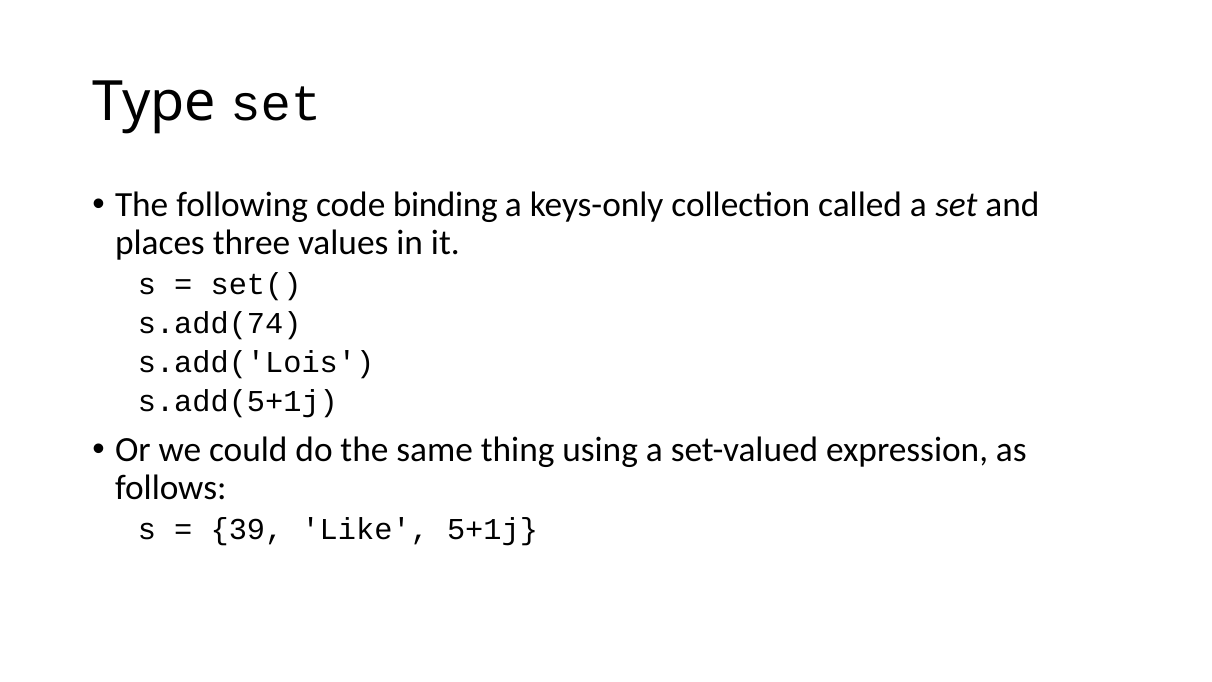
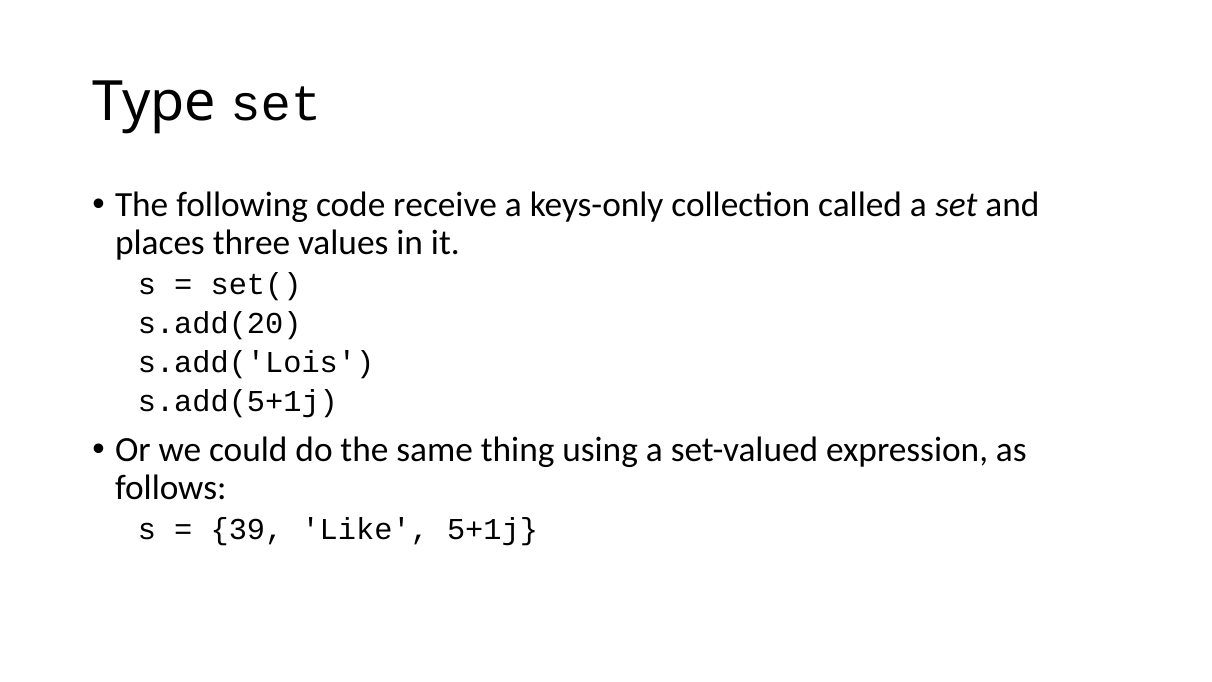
binding: binding -> receive (445, 205)
s.add(74: s.add(74 -> s.add(20 (220, 324)
